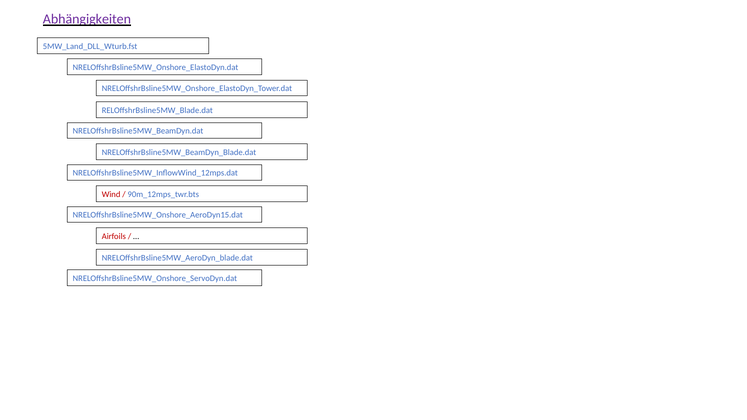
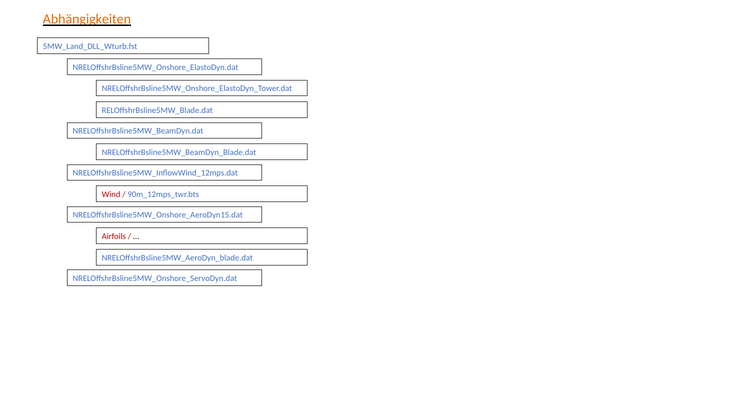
Abhängigkeiten colour: purple -> orange (87, 19)
